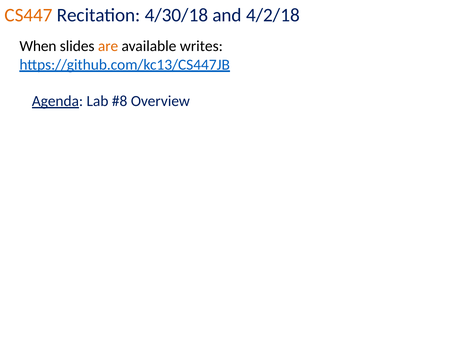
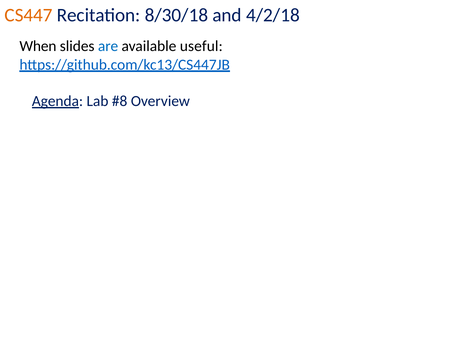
4/30/18: 4/30/18 -> 8/30/18 (176, 15)
are colour: orange -> blue (108, 46)
writes: writes -> useful (201, 46)
